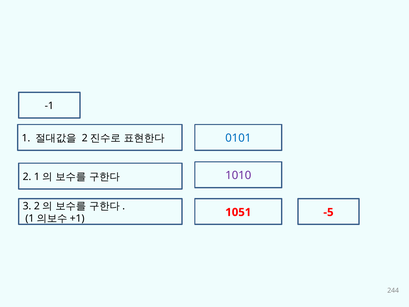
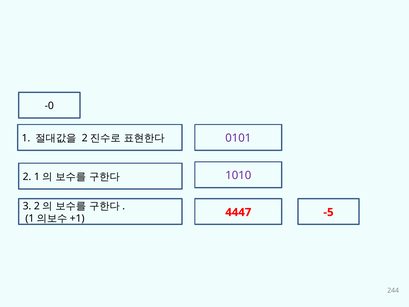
-1: -1 -> -0 (49, 106)
0101 colour: blue -> purple (238, 138)
1051: 1051 -> 4447 (238, 212)
